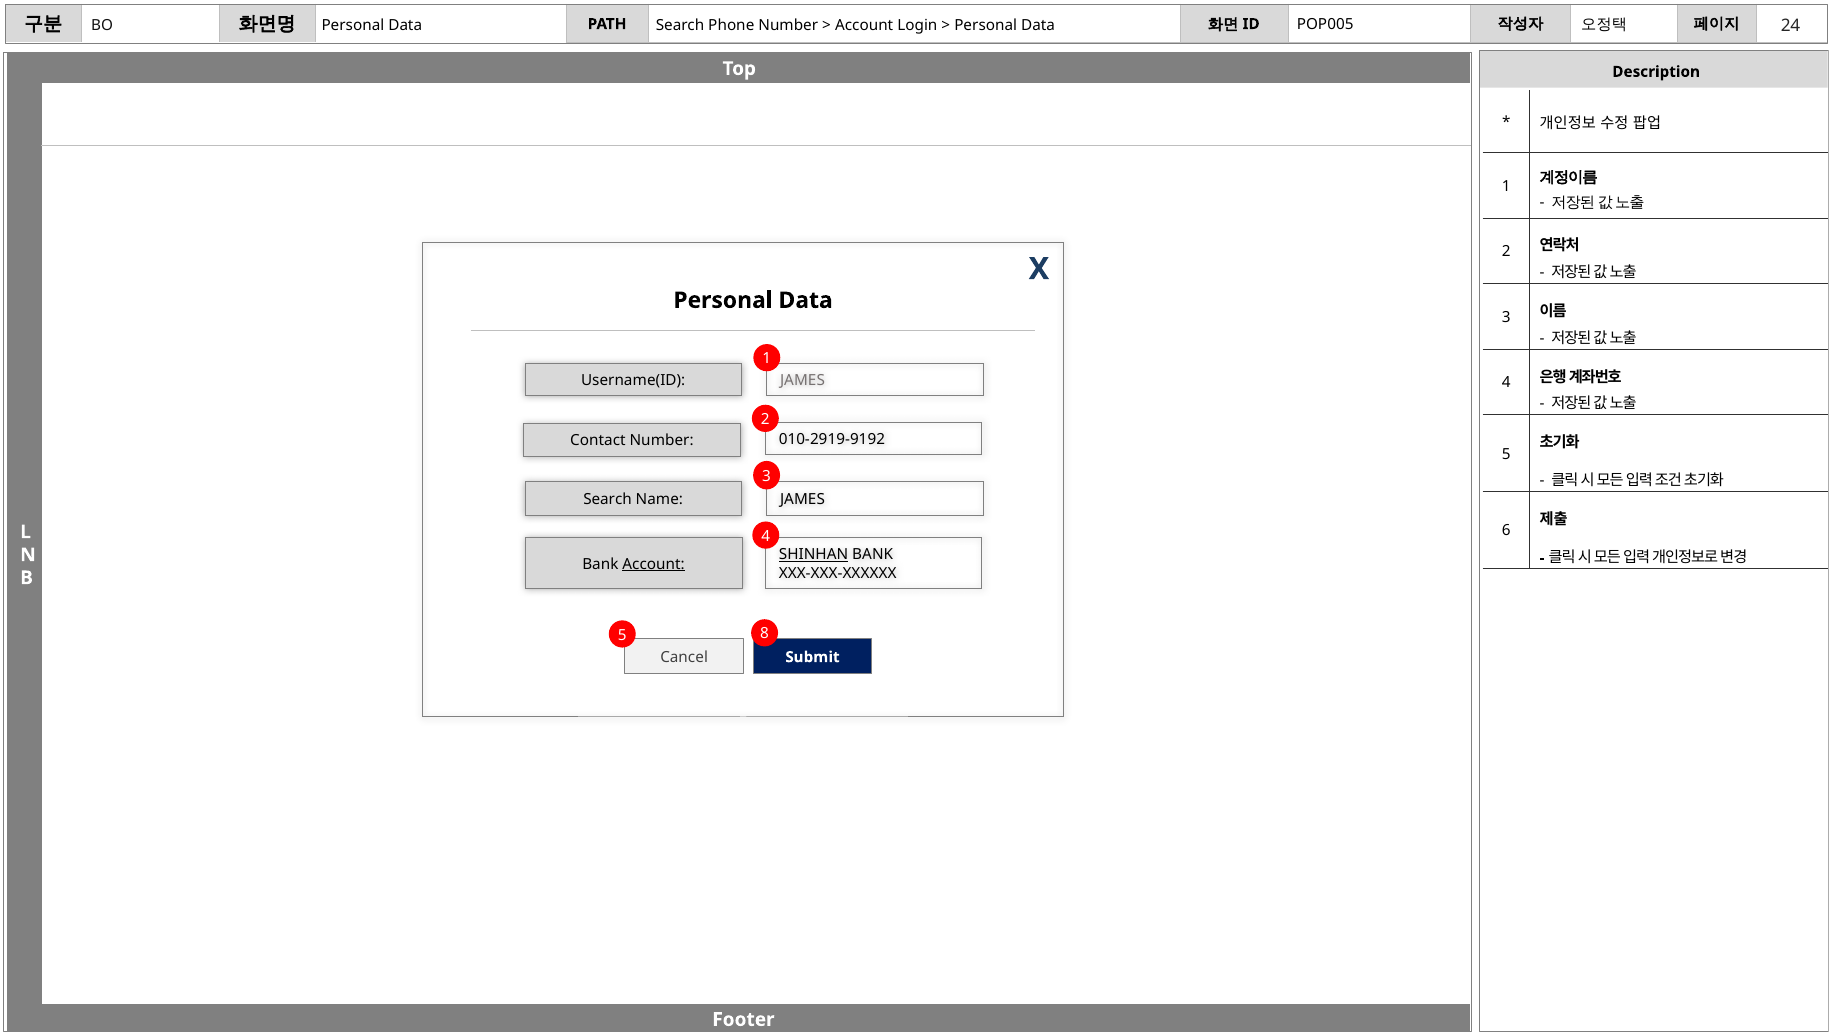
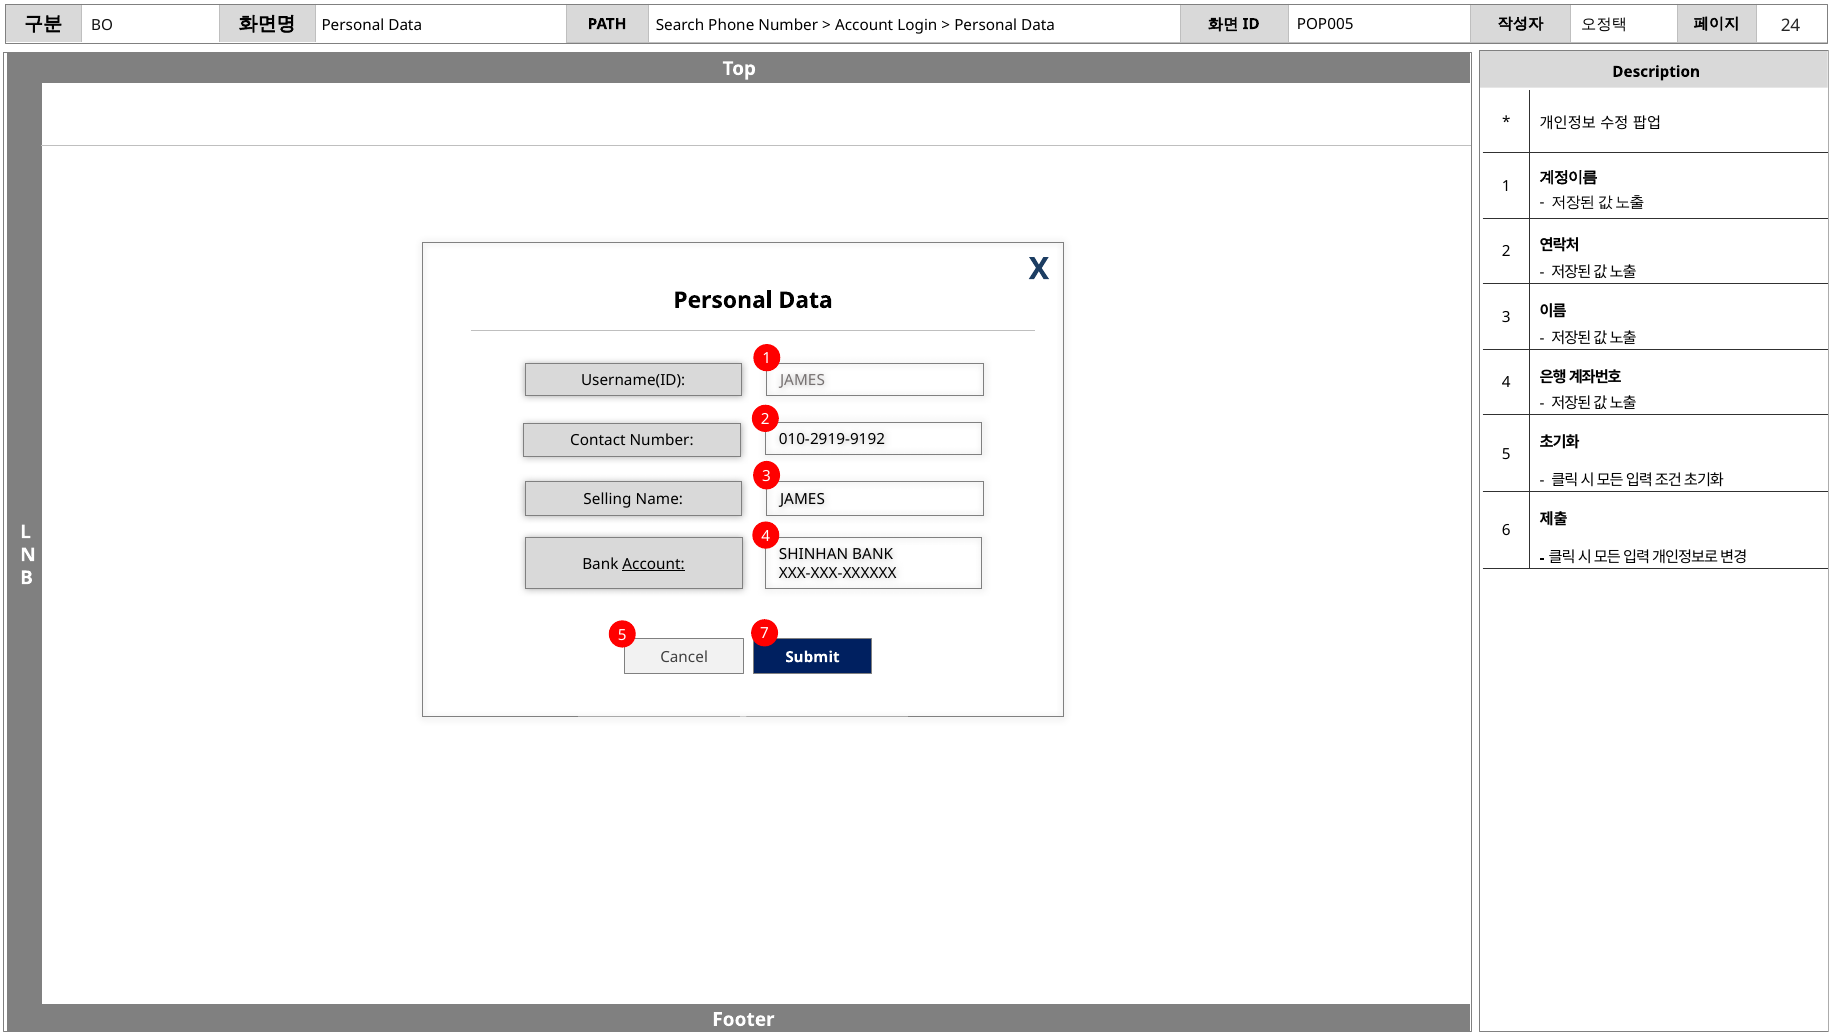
Search: Search -> Selling (607, 499)
SHINHAN underline: present -> none (814, 555)
8: 8 -> 7 (765, 634)
